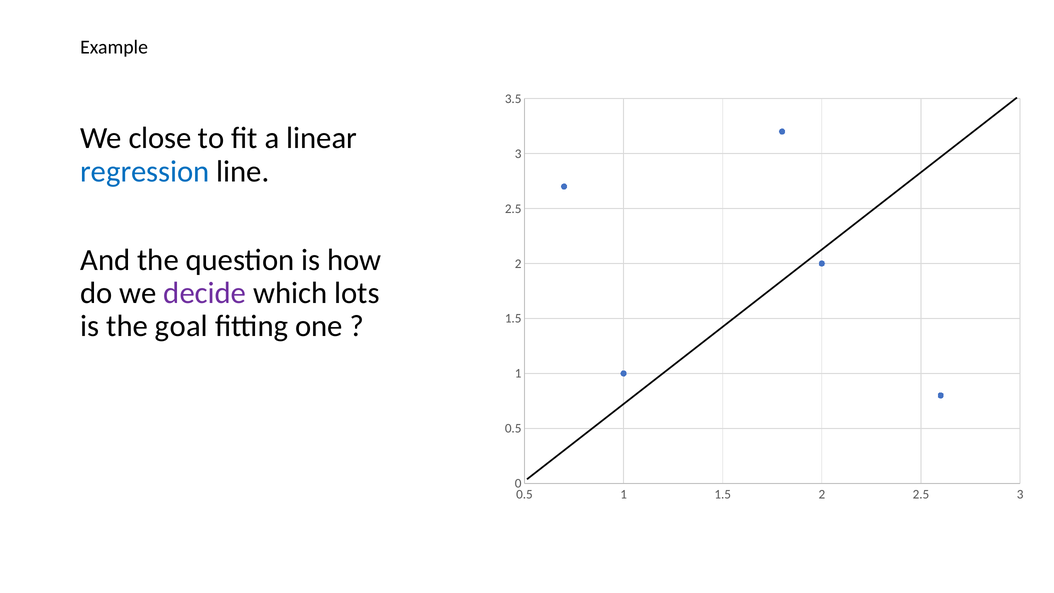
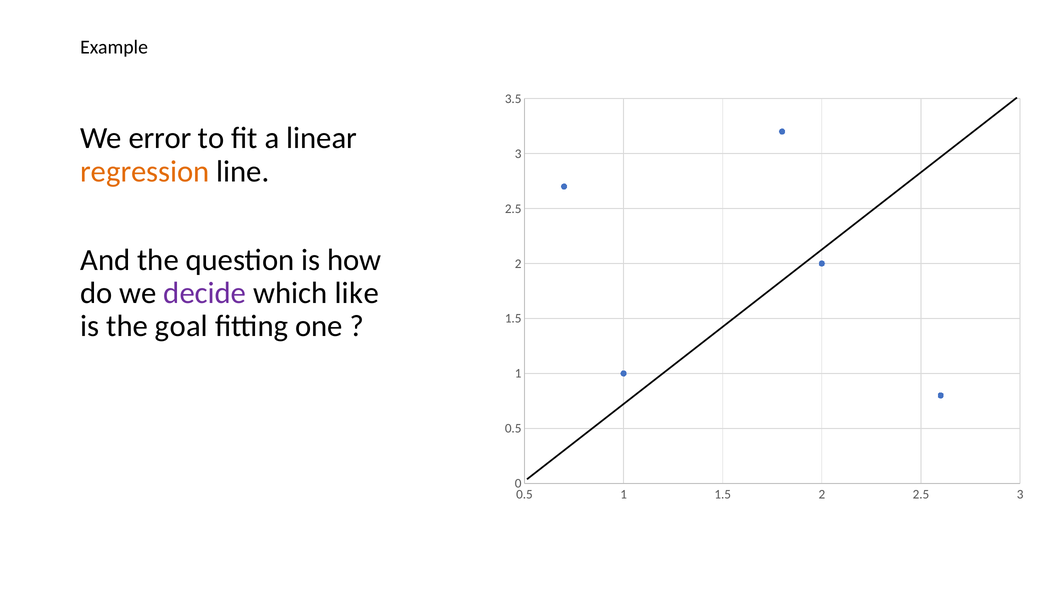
close: close -> error (160, 138)
regression colour: blue -> orange (145, 171)
lots: lots -> like (357, 293)
